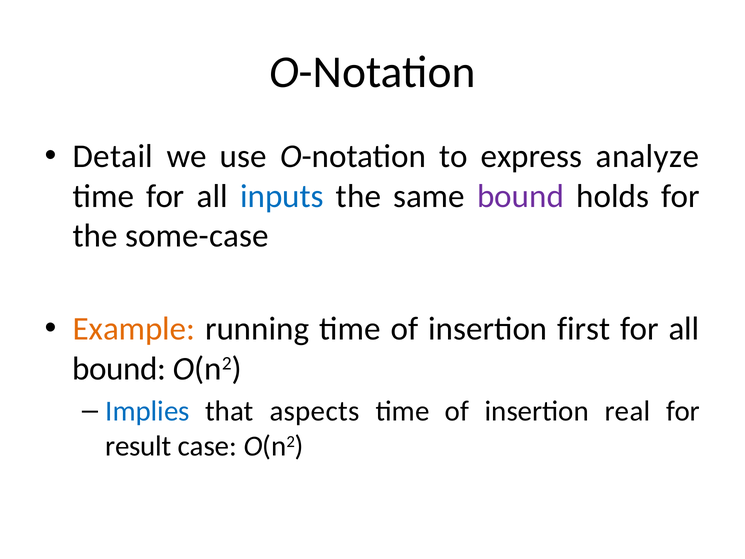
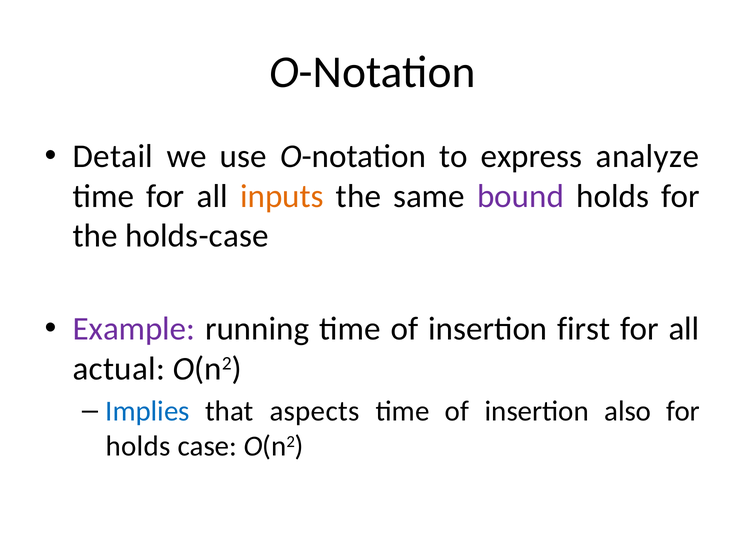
inputs colour: blue -> orange (282, 196)
some-case: some-case -> holds-case (197, 236)
Example colour: orange -> purple (134, 329)
bound: bound -> actual (119, 368)
real: real -> also (628, 411)
result: result -> holds (138, 446)
